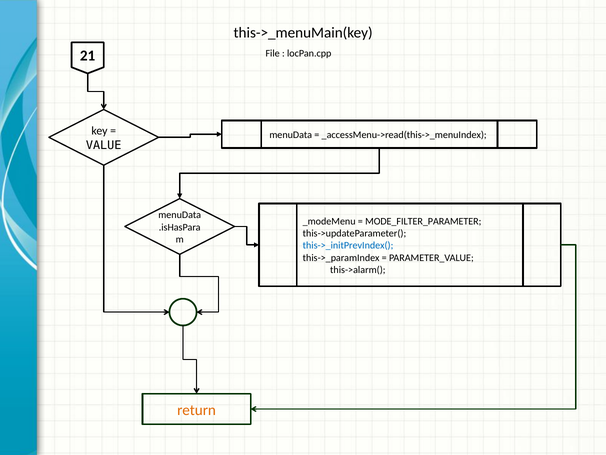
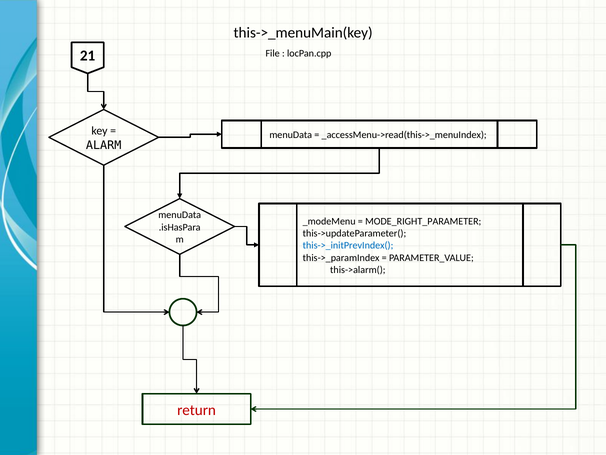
VALUE: VALUE -> ALARM (104, 145)
MODE_FILTER_PARAMETER: MODE_FILTER_PARAMETER -> MODE_RIGHT_PARAMETER (423, 221)
return colour: orange -> red (197, 410)
